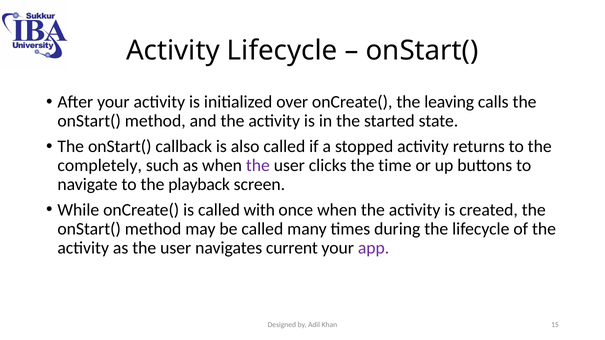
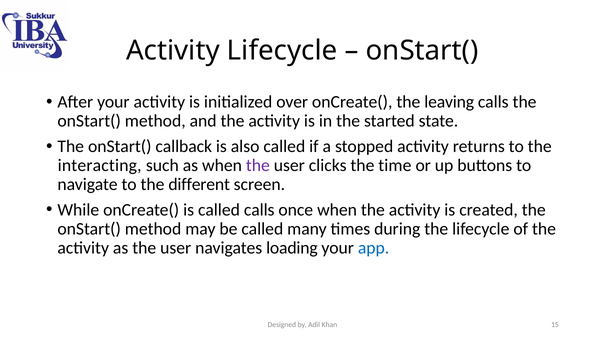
completely: completely -> interacting (100, 166)
playback: playback -> different (199, 185)
called with: with -> calls (259, 210)
current: current -> loading (292, 248)
app colour: purple -> blue (374, 248)
